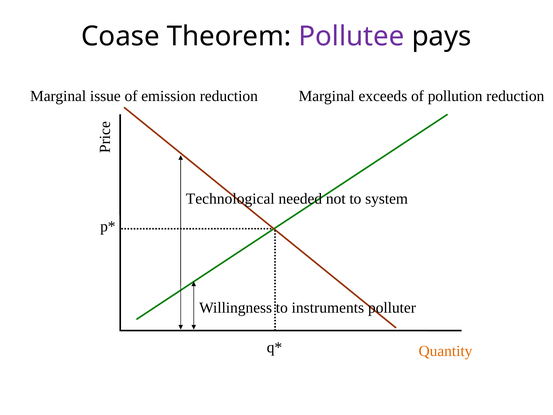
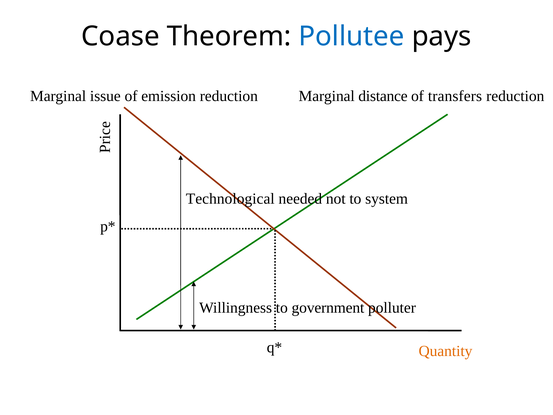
Pollutee colour: purple -> blue (351, 36)
exceeds: exceeds -> distance (383, 96)
pollution: pollution -> transfers (455, 96)
instruments: instruments -> government (328, 307)
